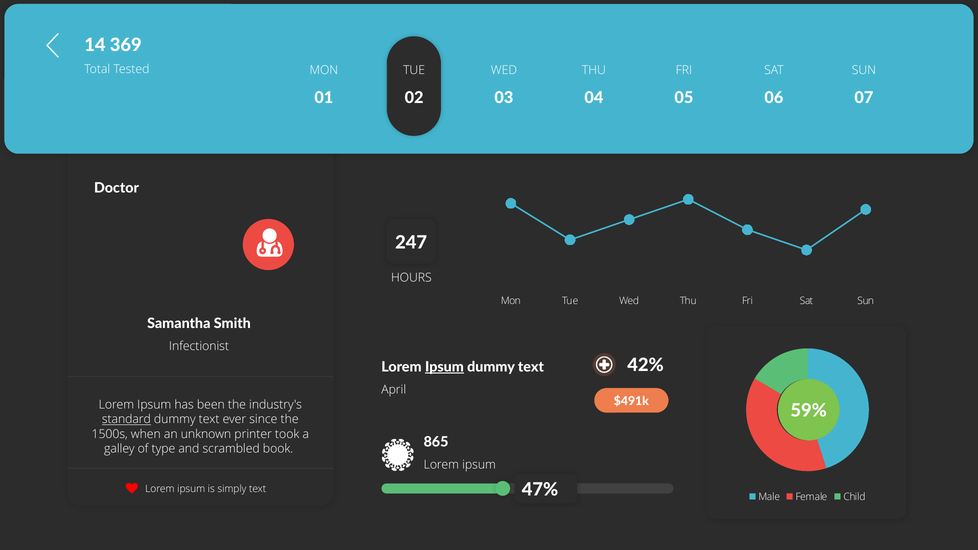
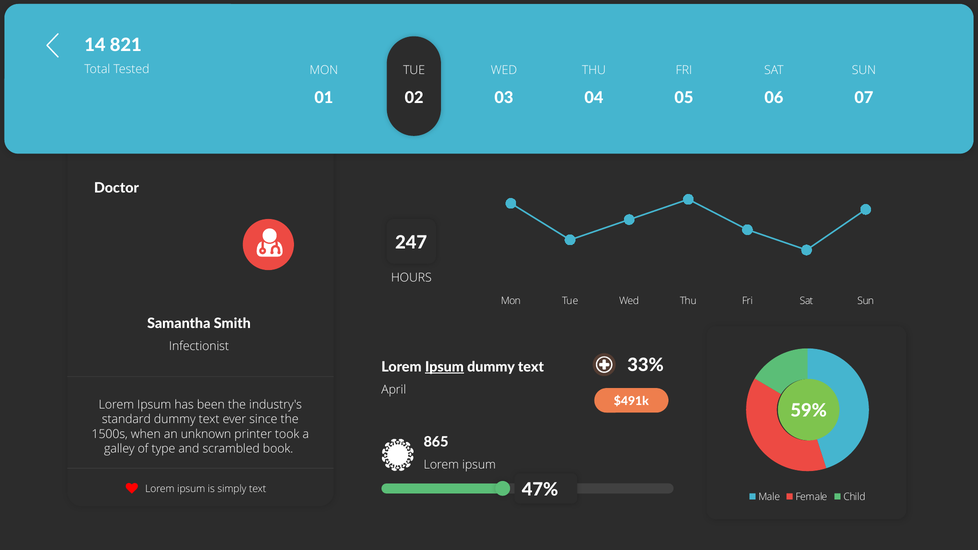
369: 369 -> 821 (126, 45)
42%: 42% -> 33% (645, 365)
standard underline: present -> none (126, 419)
